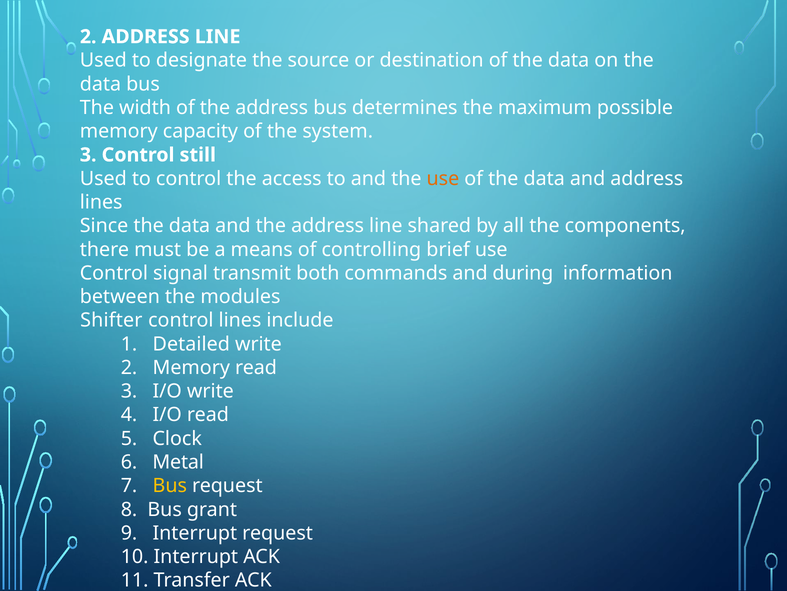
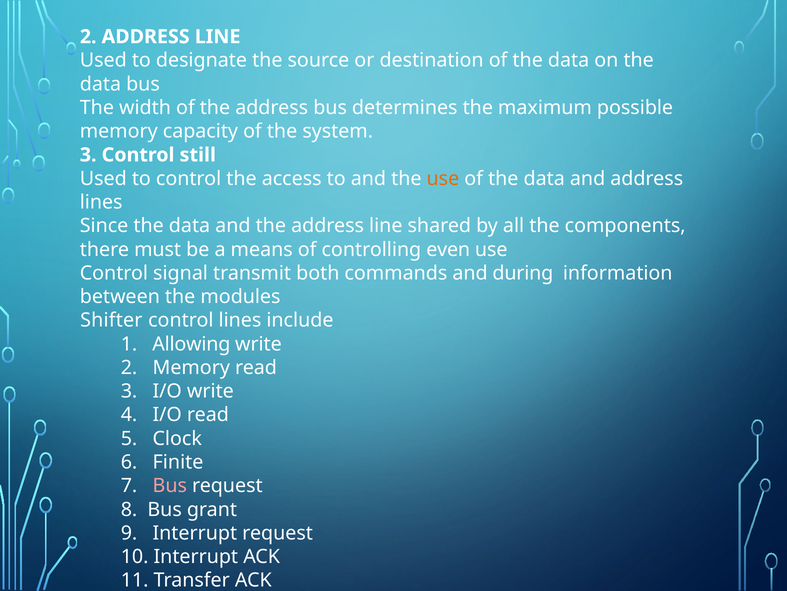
brief: brief -> even (448, 249)
Detailed: Detailed -> Allowing (191, 344)
Metal: Metal -> Finite (178, 462)
Bus colour: yellow -> pink (170, 485)
